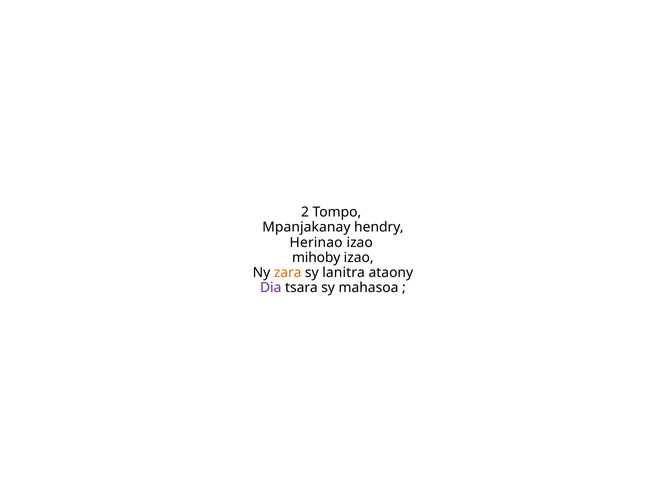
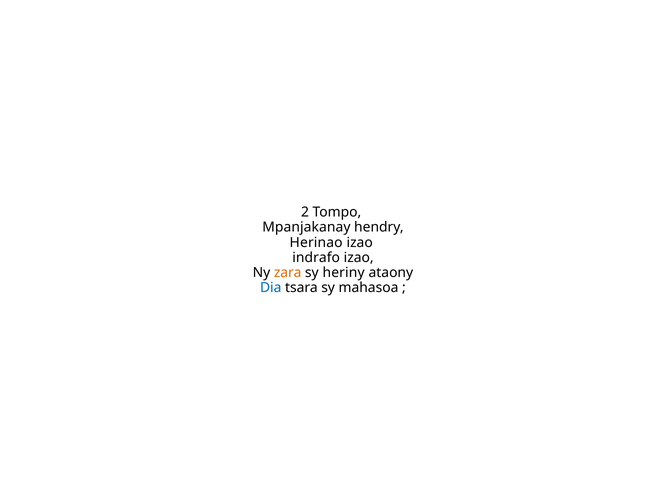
mihoby: mihoby -> indrafo (316, 257)
lanitra: lanitra -> heriny (344, 272)
Dia colour: purple -> blue (271, 287)
